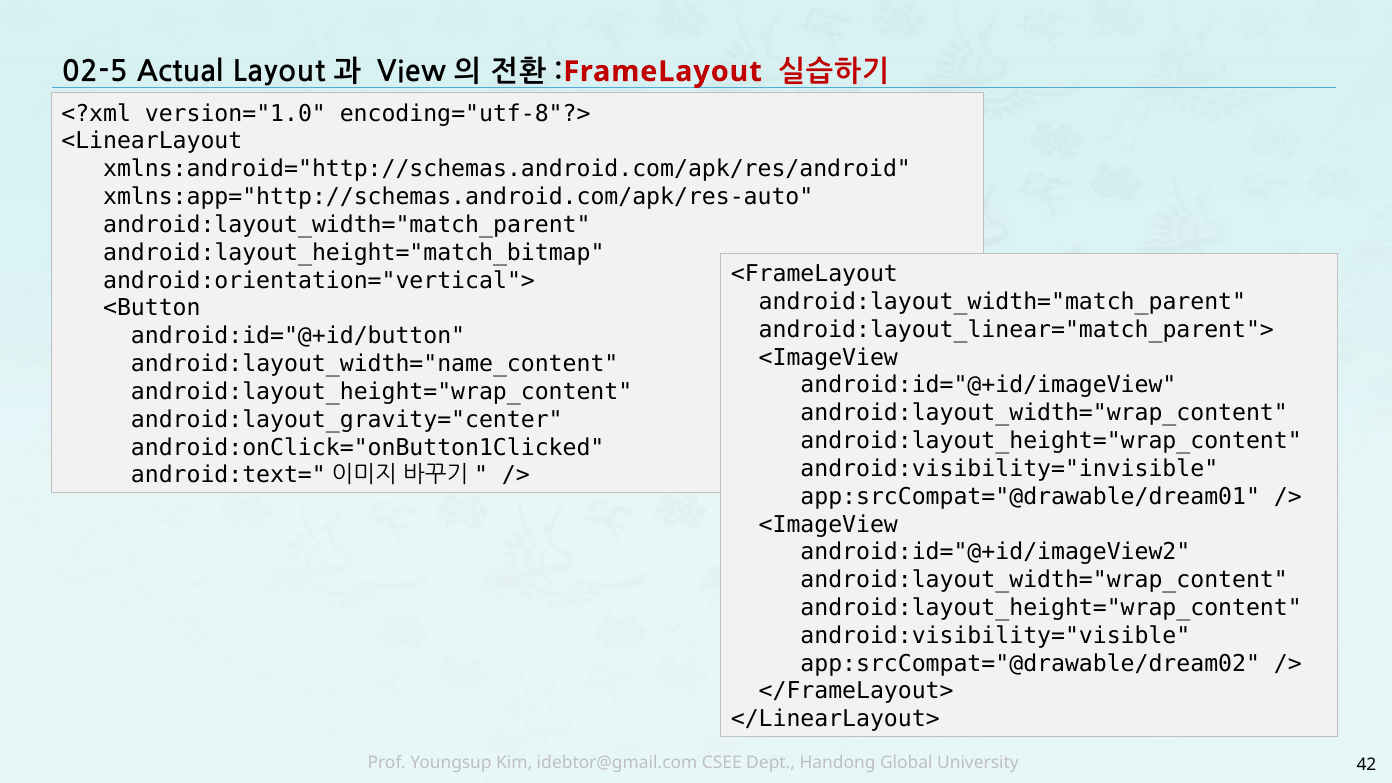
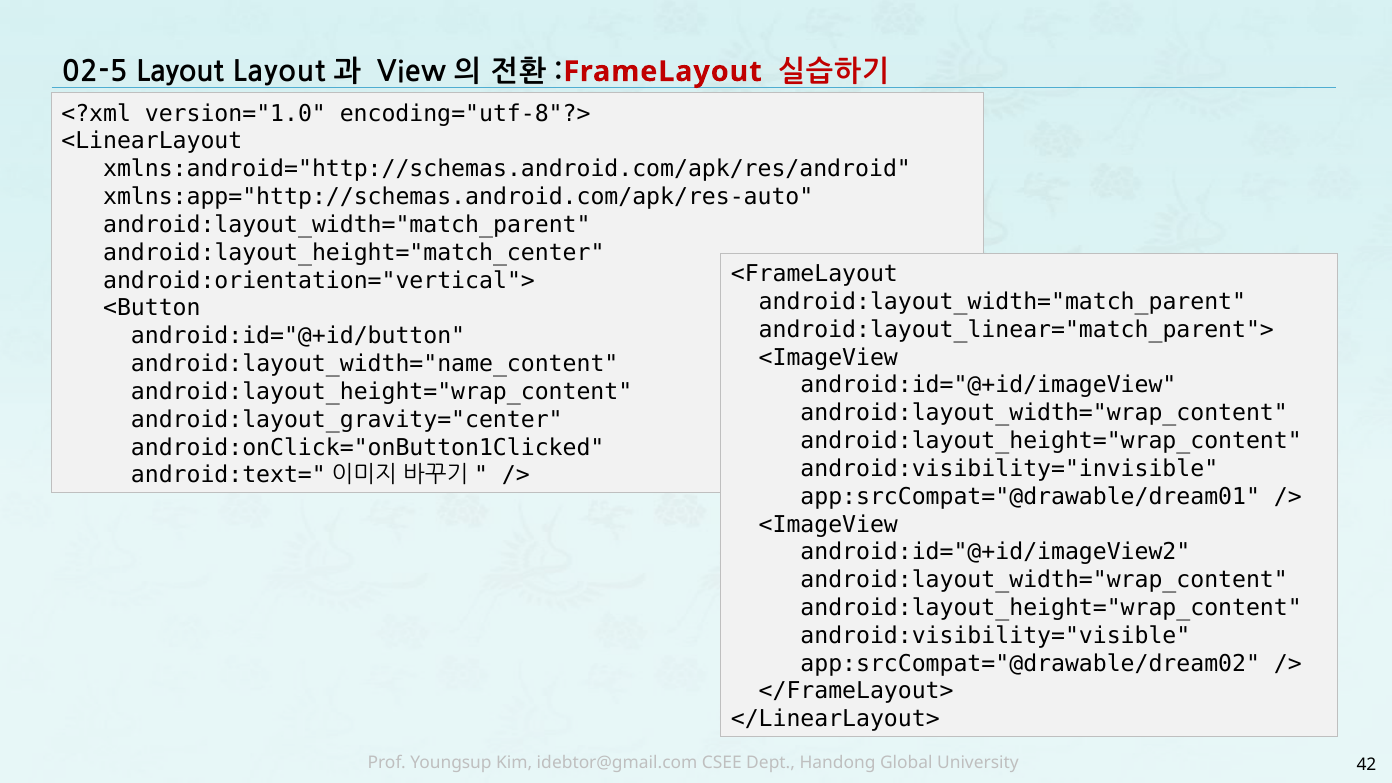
02-5 Actual: Actual -> Layout (180, 71)
android:layout_height="match_bitmap: android:layout_height="match_bitmap -> android:layout_height="match_center (354, 253)
